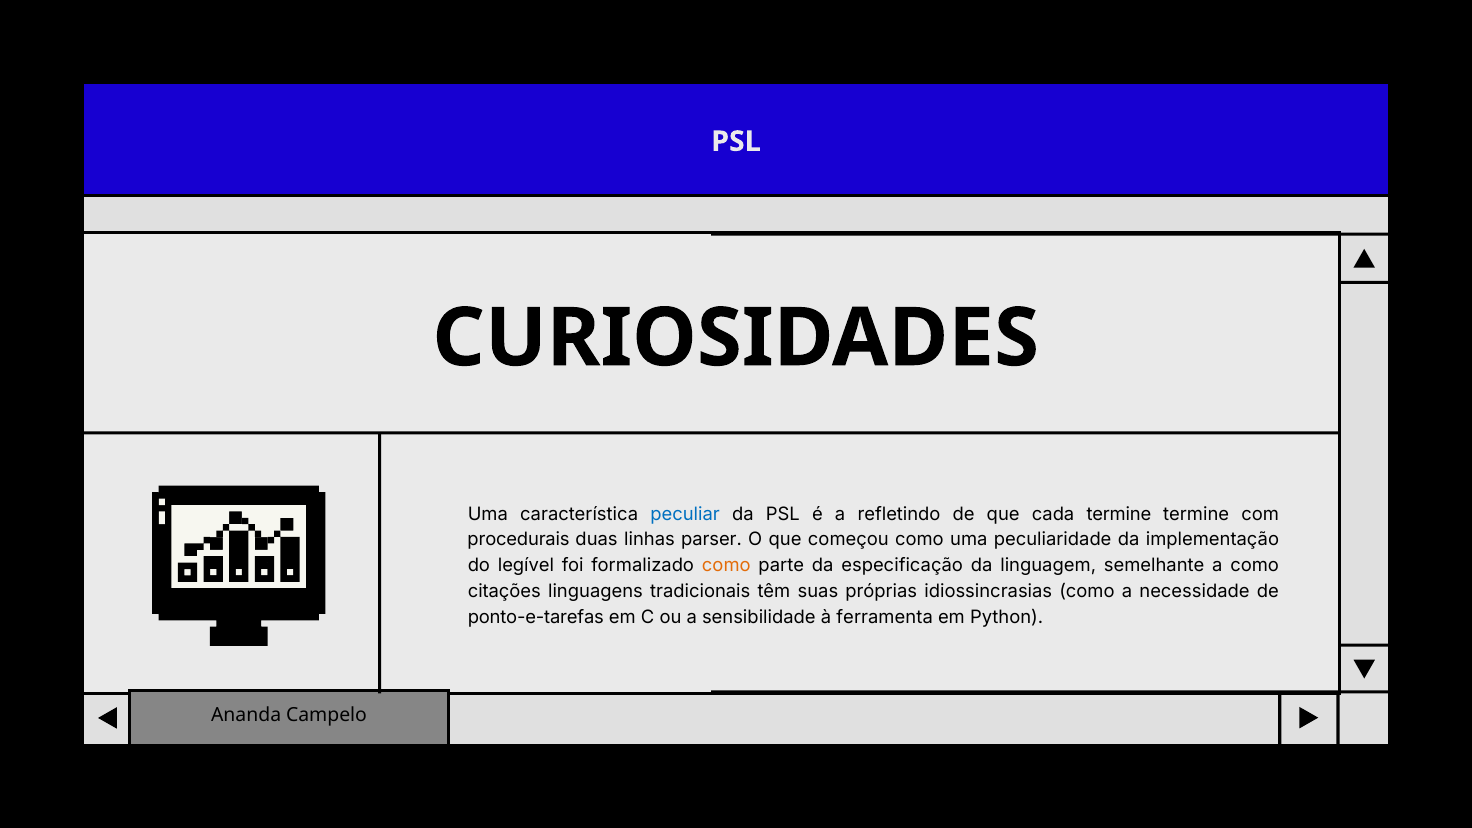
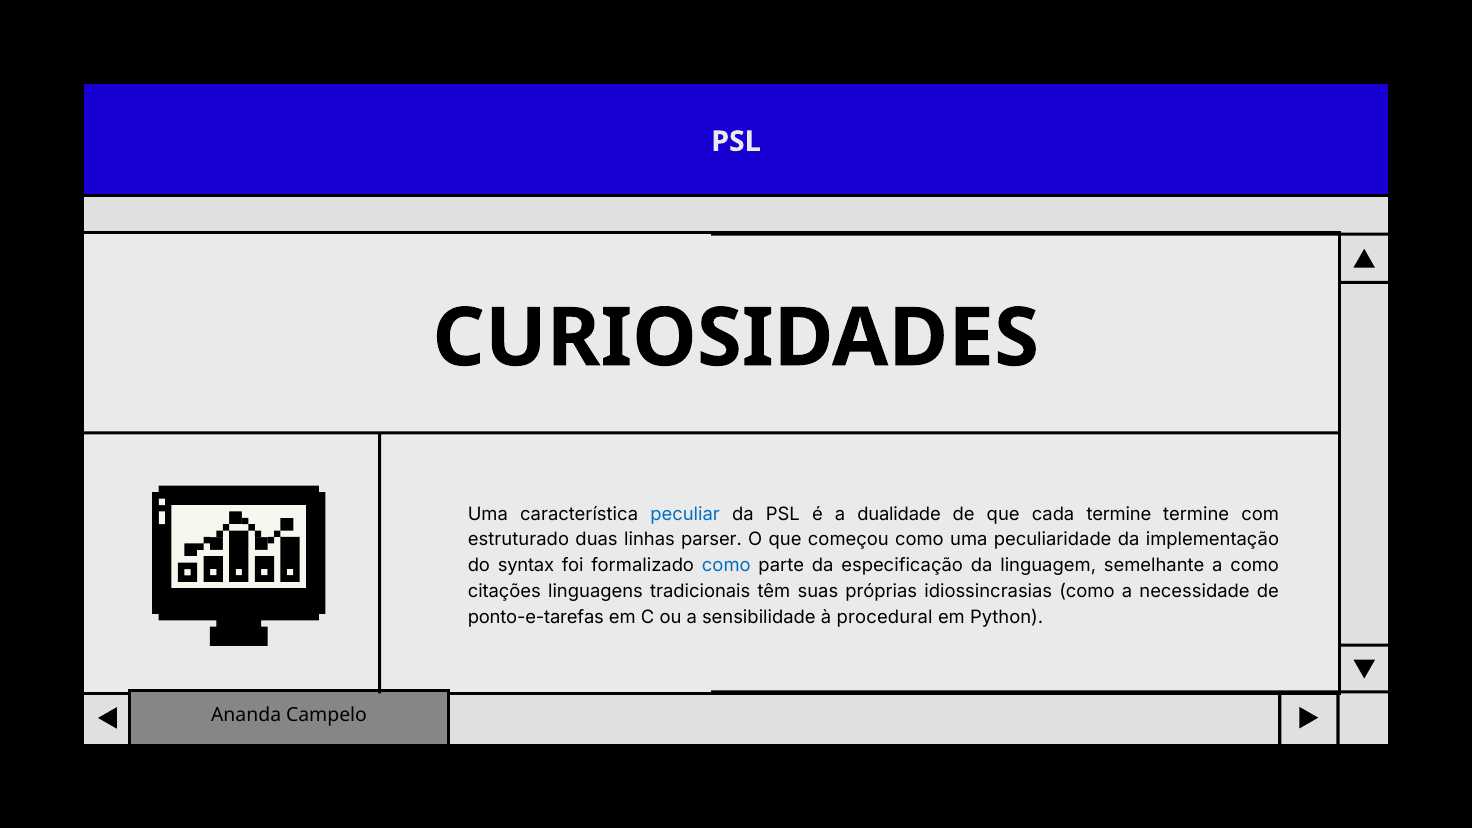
refletindo: refletindo -> dualidade (899, 514)
procedurais: procedurais -> estruturado (518, 540)
legível: legível -> syntax (526, 565)
como colour: orange -> blue (726, 565)
ferramenta: ferramenta -> procedural (885, 617)
